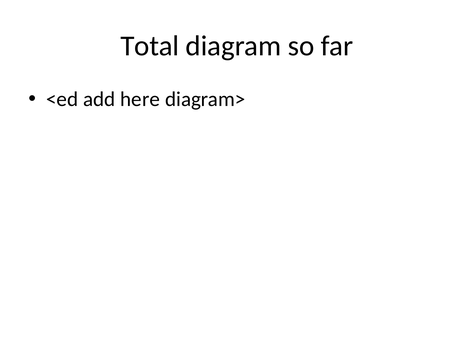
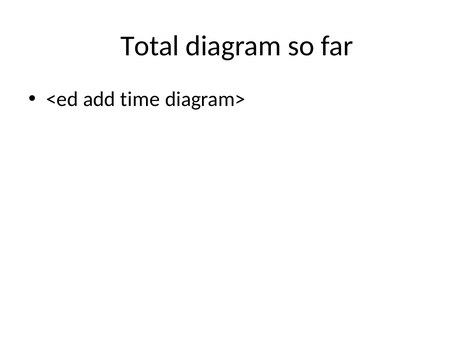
here: here -> time (140, 99)
